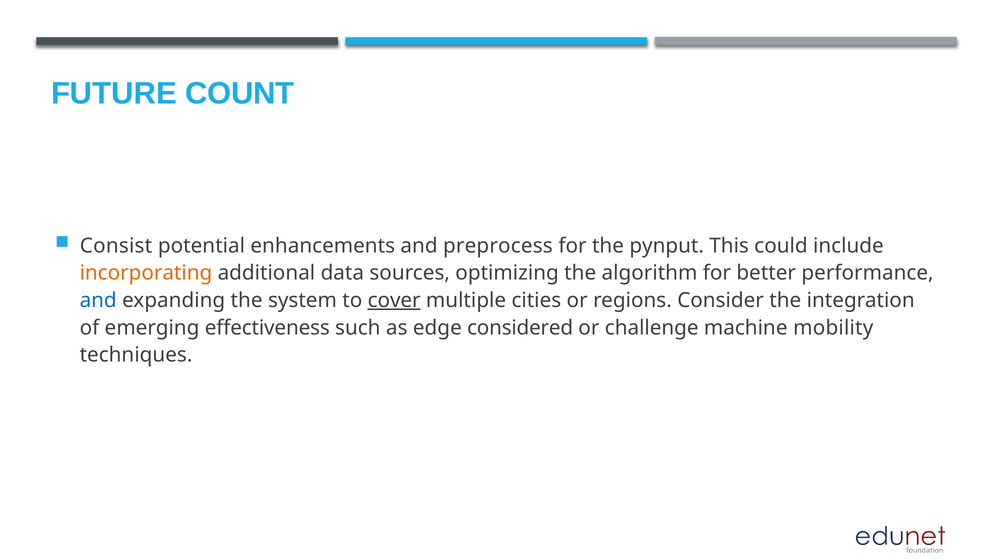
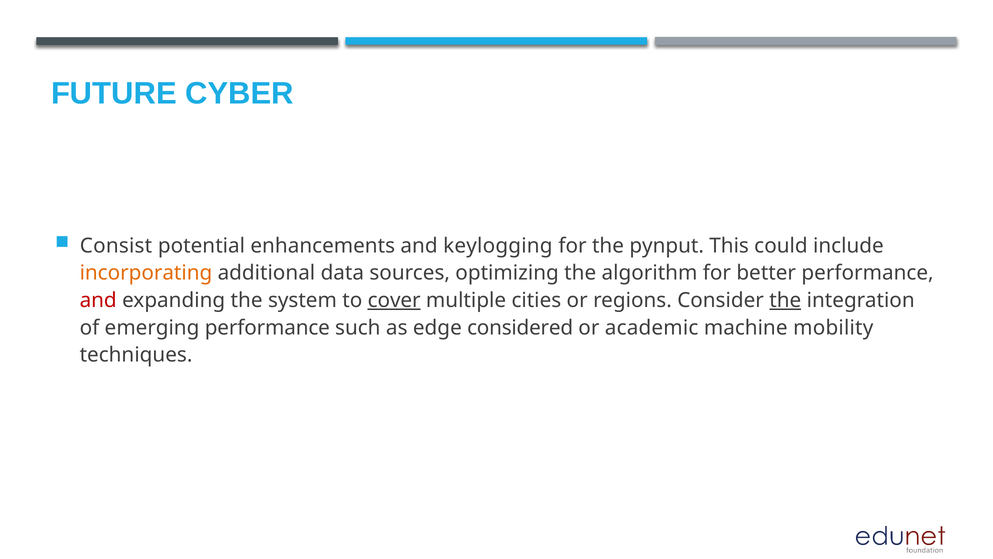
COUNT: COUNT -> CYBER (240, 93)
preprocess: preprocess -> keylogging (498, 246)
and colour: blue -> red (98, 300)
the underline: none -> present (785, 300)
emerging effectiveness: effectiveness -> performance (267, 327)
challenge: challenge -> academic (652, 327)
